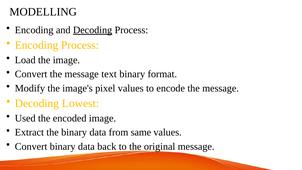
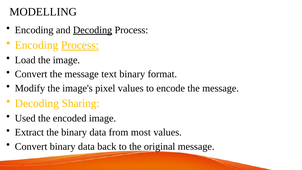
Process underline: none -> present (80, 45)
Lowest: Lowest -> Sharing (81, 103)
same: same -> most (141, 132)
